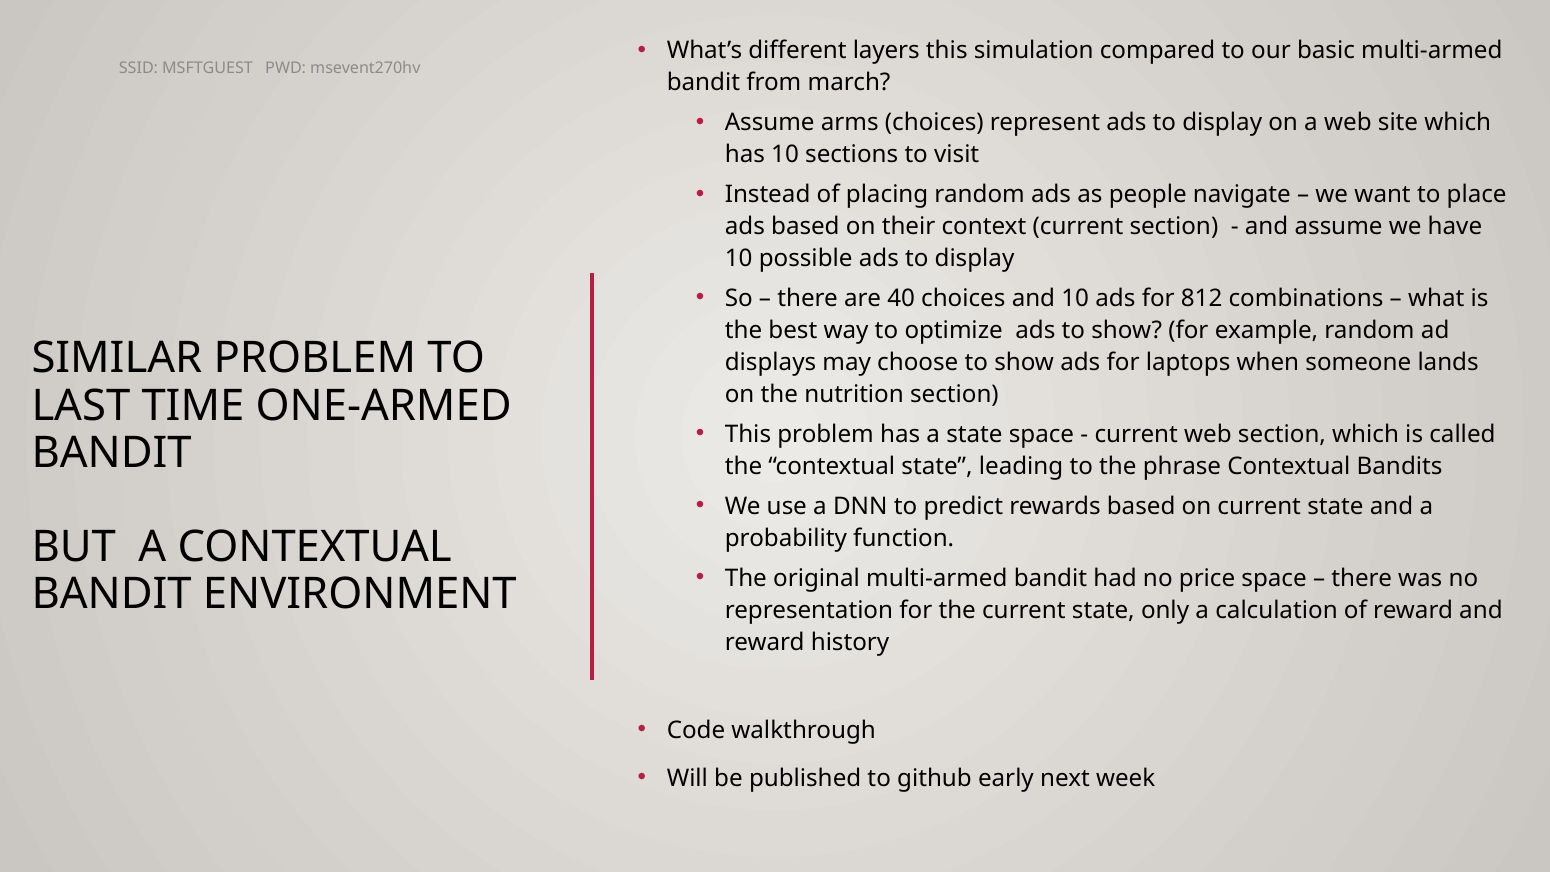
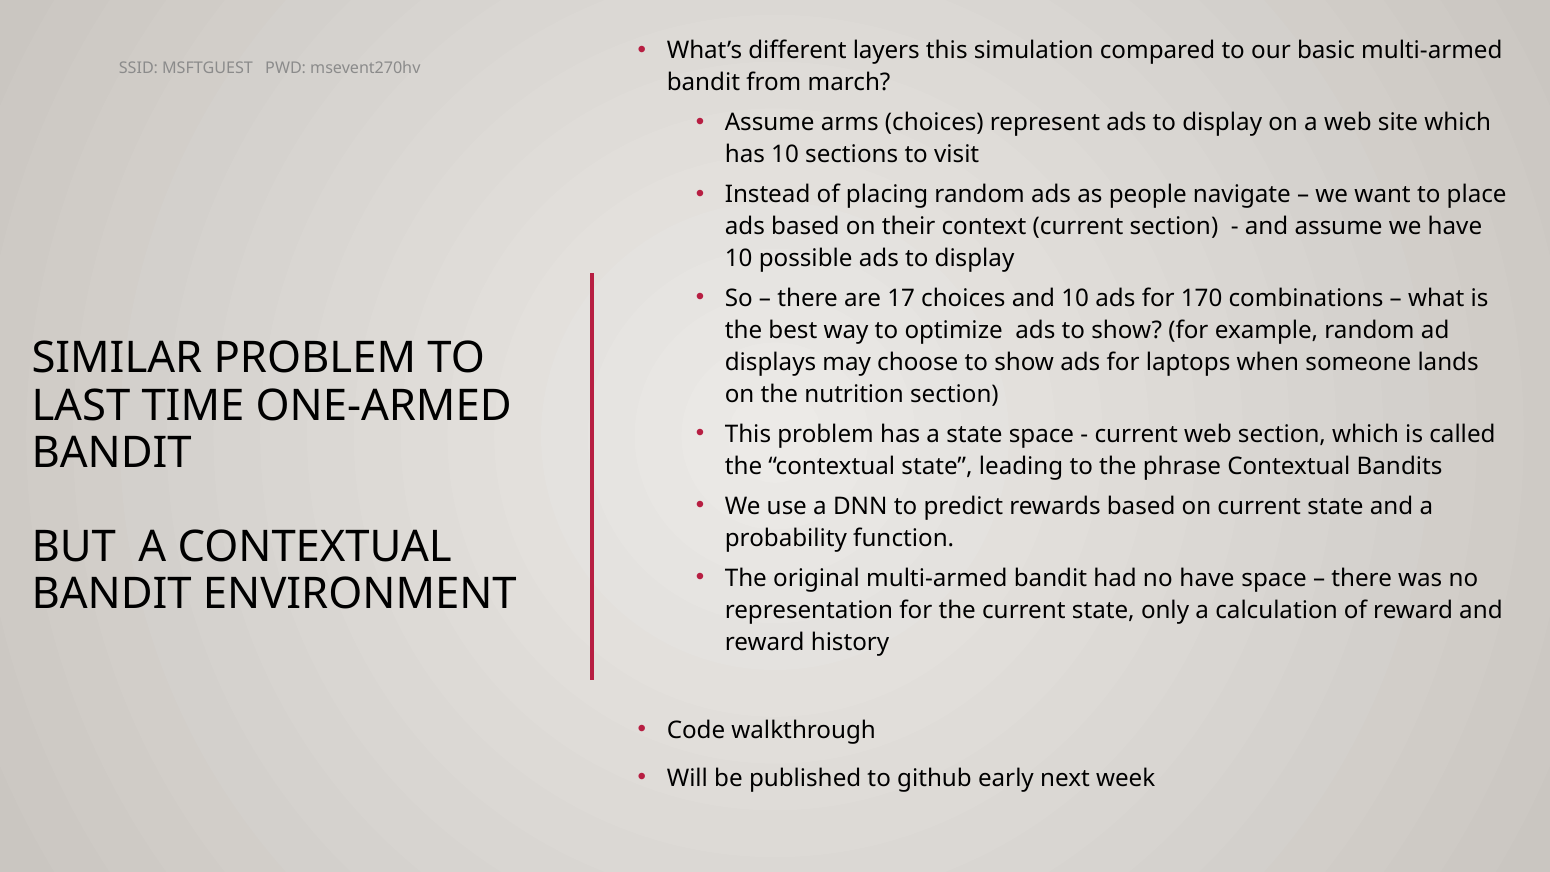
40: 40 -> 17 (901, 298)
812: 812 -> 170 (1202, 298)
no price: price -> have (1207, 578)
